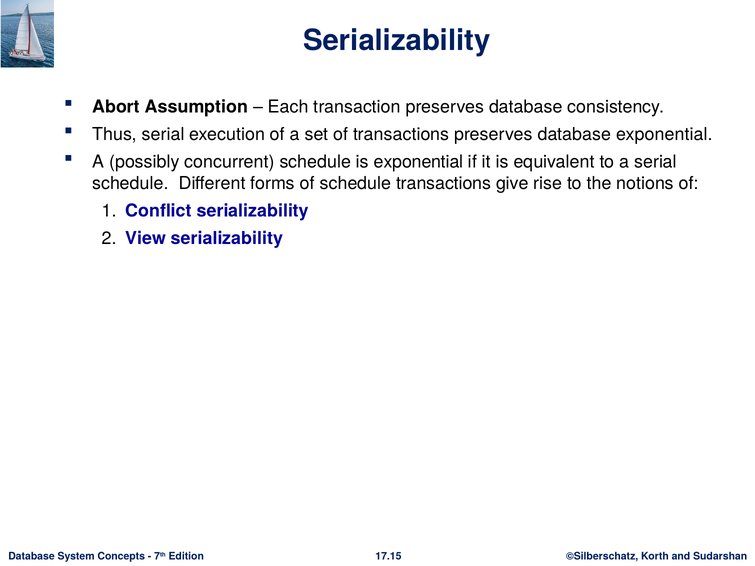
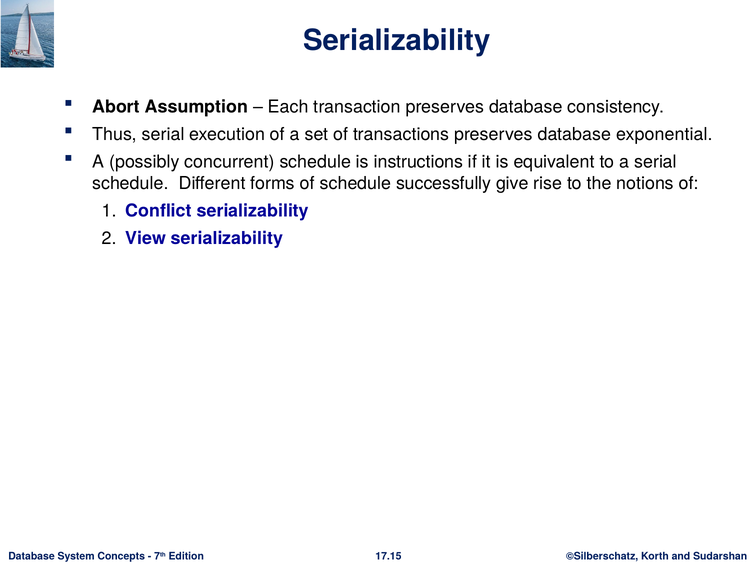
is exponential: exponential -> instructions (418, 162)
schedule transactions: transactions -> successfully (444, 183)
